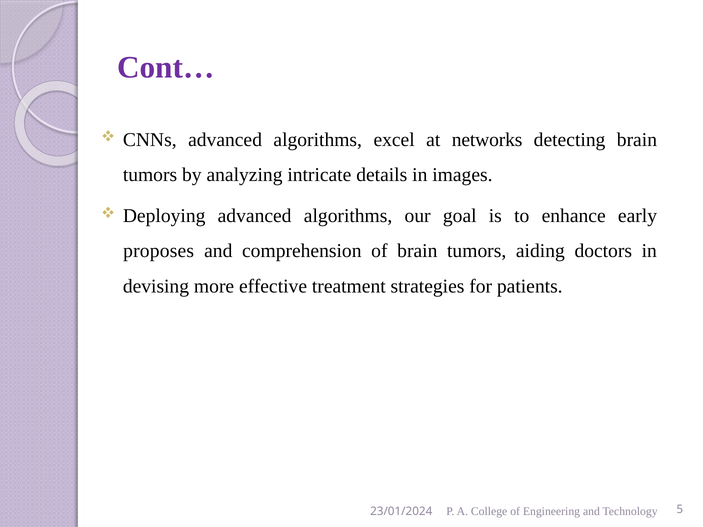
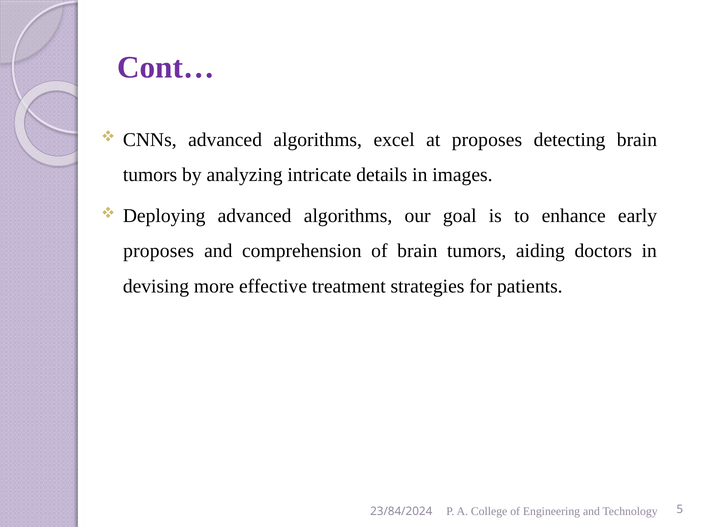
at networks: networks -> proposes (487, 140)
23/01/2024: 23/01/2024 -> 23/84/2024 (401, 512)
